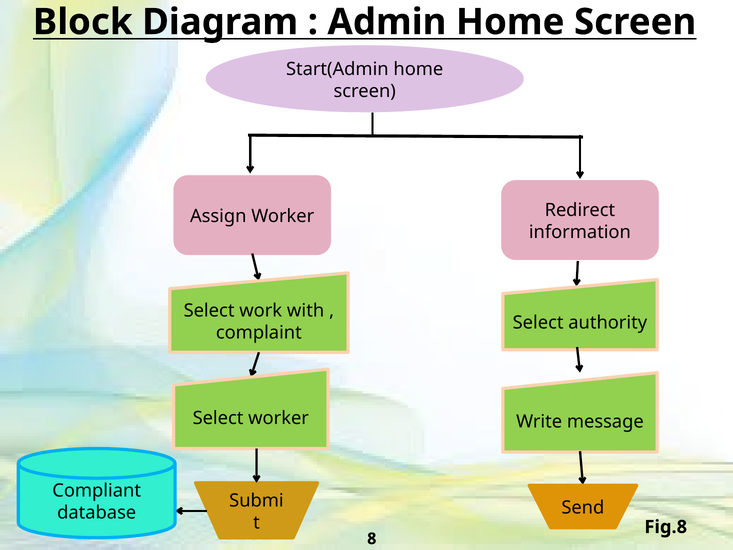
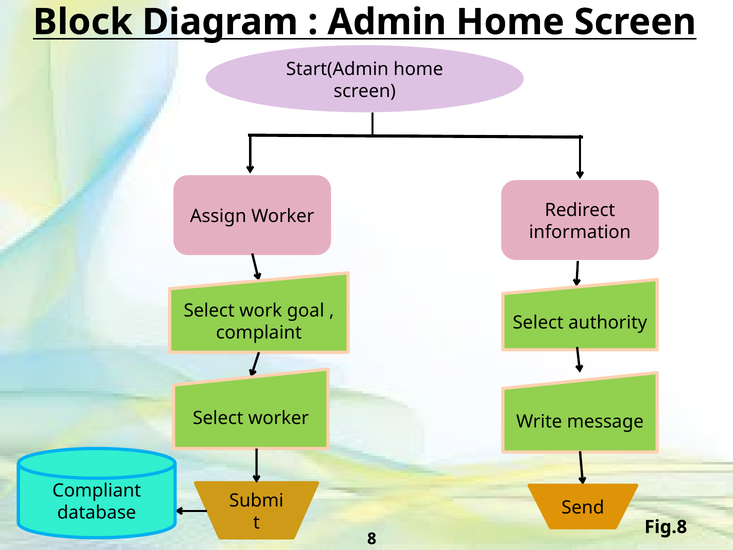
with: with -> goal (306, 311)
